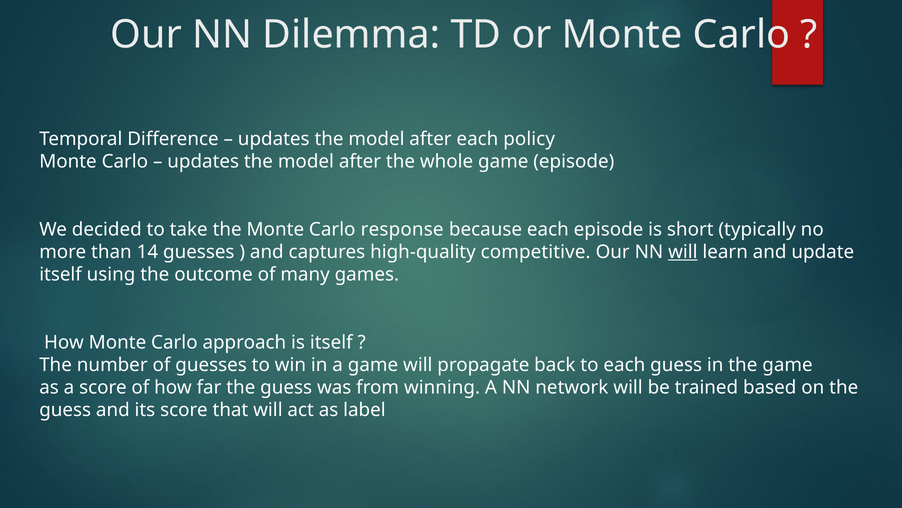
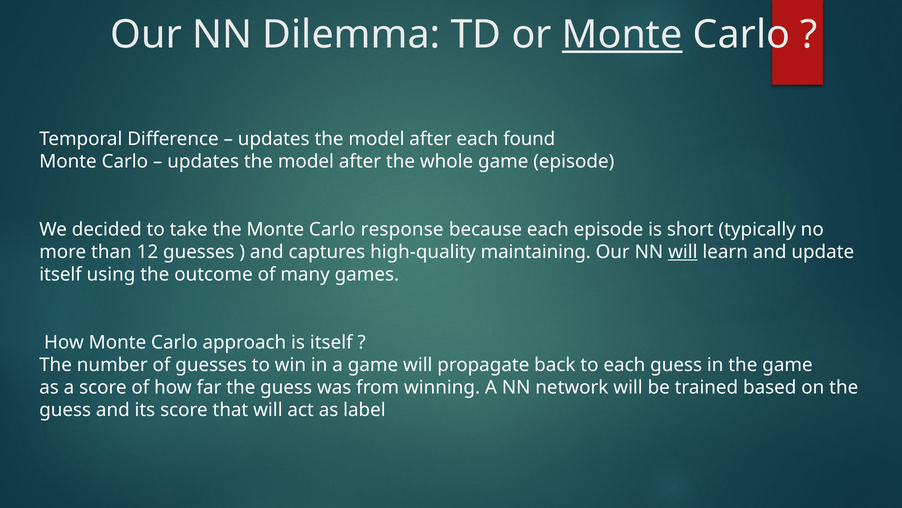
Monte underline: none -> present (622, 35)
policy: policy -> found (529, 139)
14: 14 -> 12 (147, 252)
competitive: competitive -> maintaining (536, 252)
